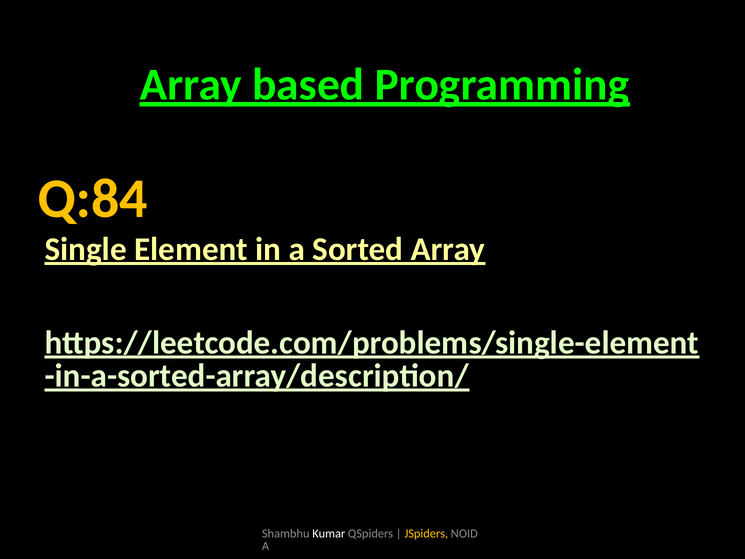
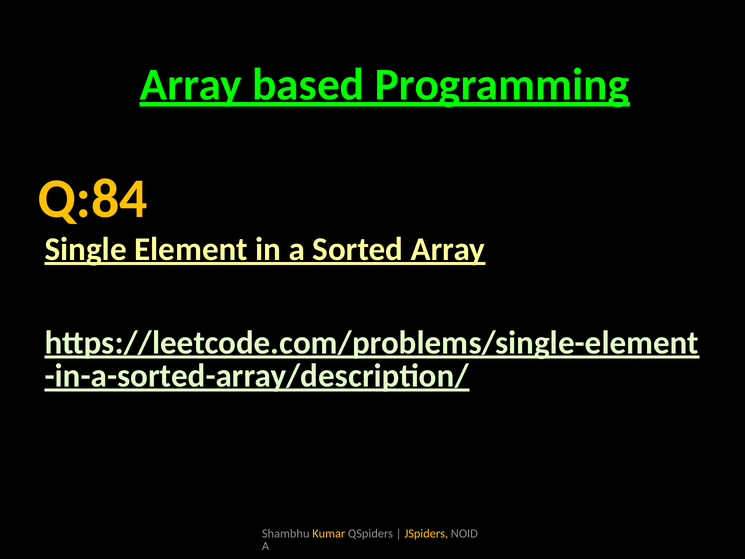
Kumar colour: white -> yellow (329, 533)
